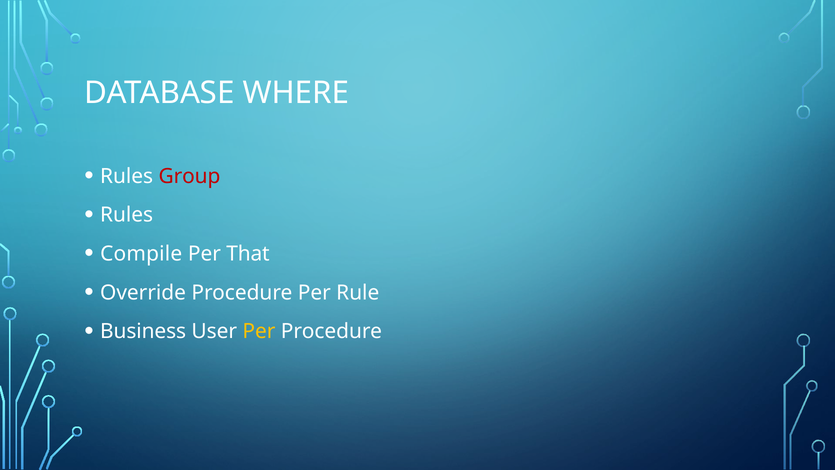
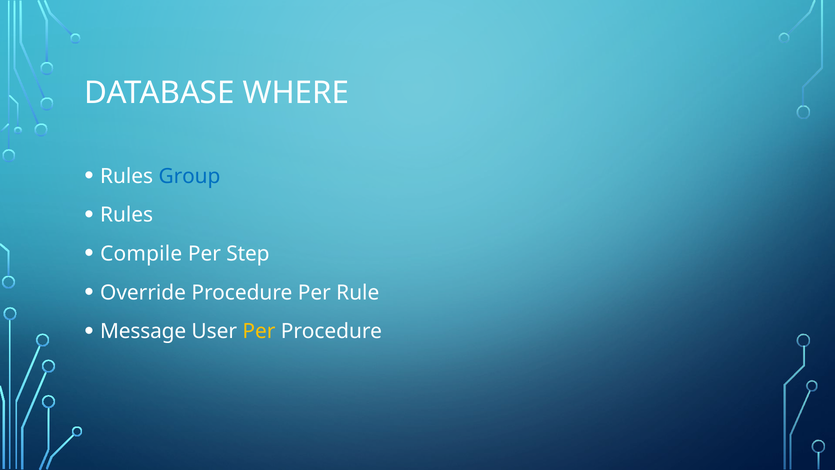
Group colour: red -> blue (189, 176)
That: That -> Step (248, 254)
Business: Business -> Message (143, 331)
